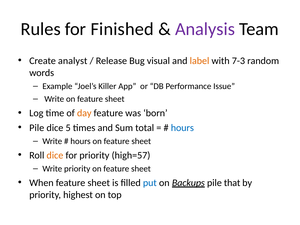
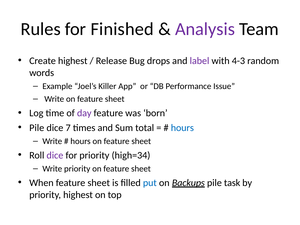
Create analyst: analyst -> highest (73, 61)
visual: visual -> drops (158, 61)
label colour: orange -> purple (200, 61)
7-3: 7-3 -> 4-3 (238, 61)
day colour: orange -> purple (84, 113)
5: 5 -> 7 (68, 128)
dice colour: orange -> purple (55, 155)
high=57: high=57 -> high=34 (131, 155)
that: that -> task (232, 183)
